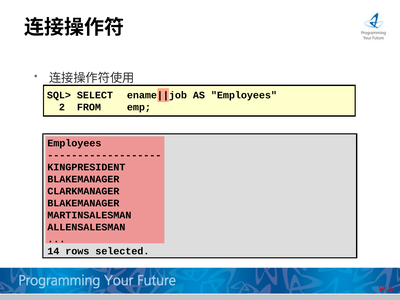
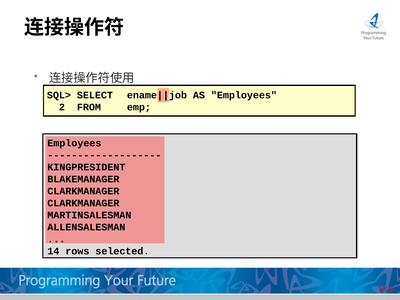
BLAKEMANAGER: BLAKEMANAGER -> CLARKMANAGER (83, 203)
